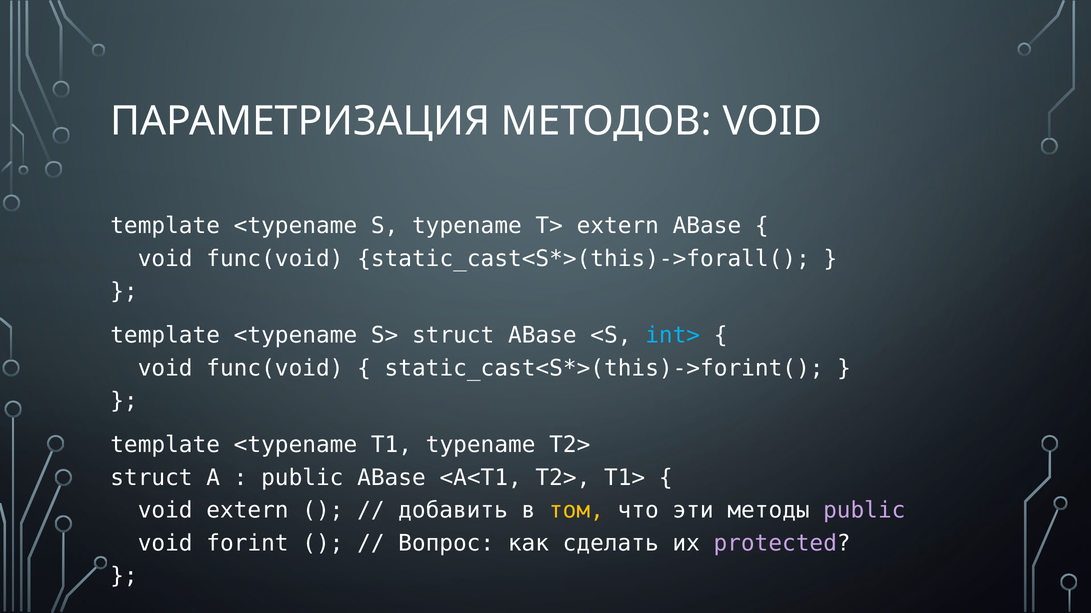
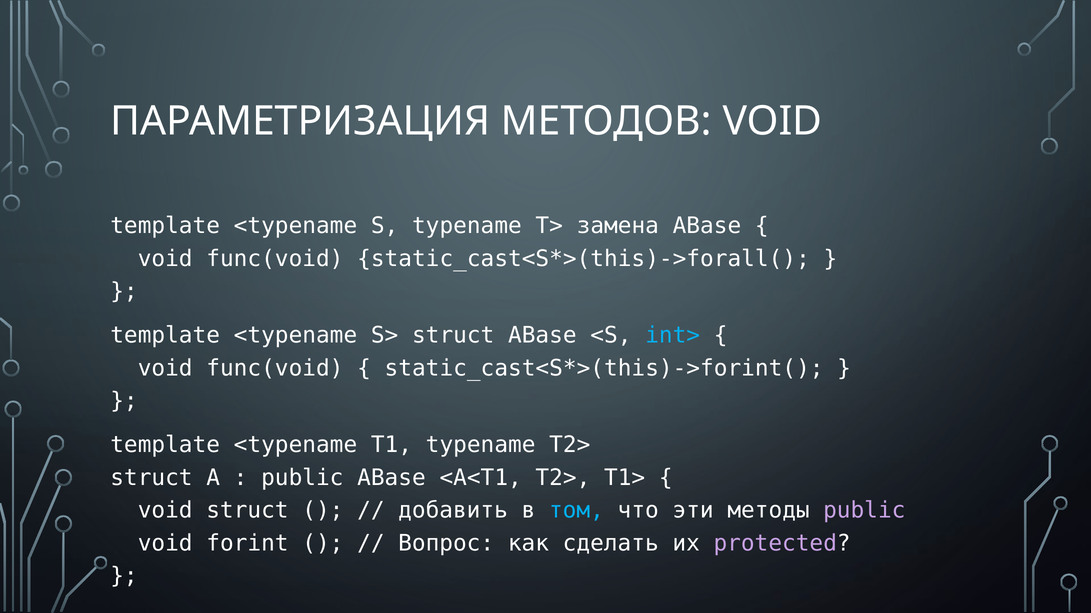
T> extern: extern -> замена (618, 226)
void extern: extern -> struct (247, 511)
том colour: yellow -> light blue (576, 511)
